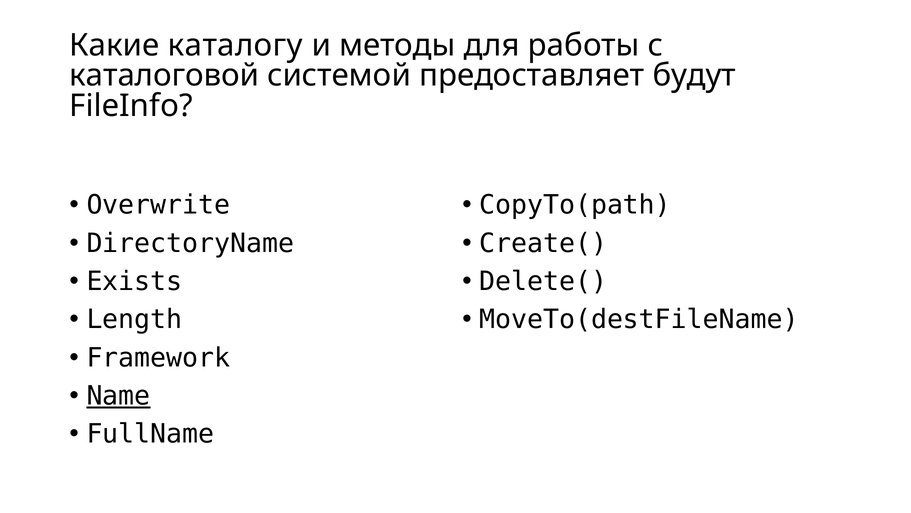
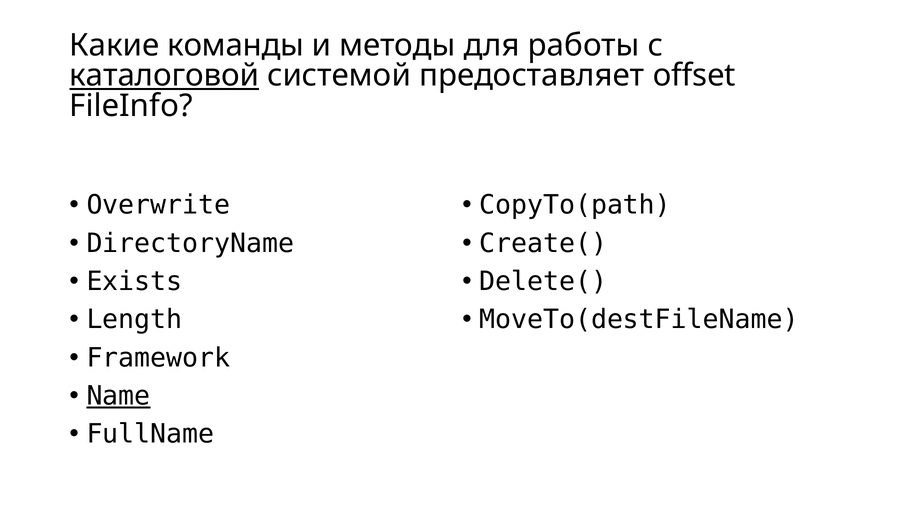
каталогу: каталогу -> команды (236, 45)
каталоговой underline: none -> present (164, 76)
будут: будут -> offset (694, 76)
